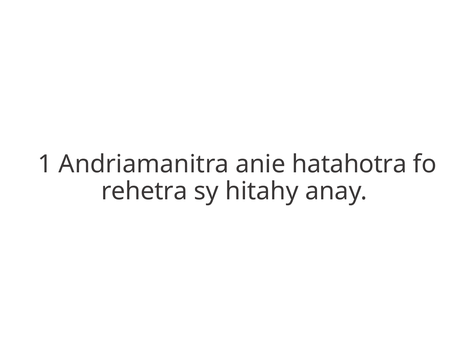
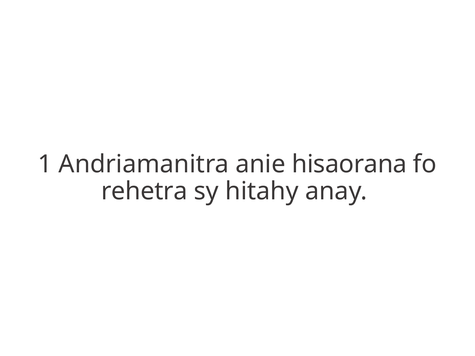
hatahotra: hatahotra -> hisaorana (349, 164)
